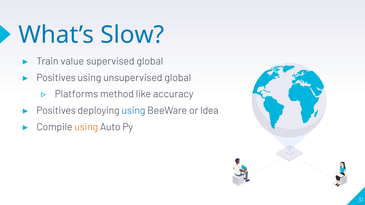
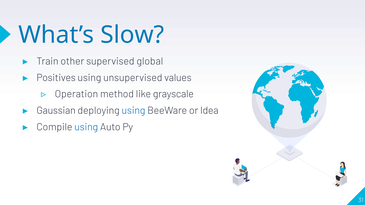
value: value -> other (72, 61)
unsupervised global: global -> values (178, 78)
Platforms: Platforms -> Operation (76, 94)
accuracy: accuracy -> grayscale (173, 94)
Positives: Positives -> Gaussian (56, 111)
using colour: orange -> blue (86, 127)
